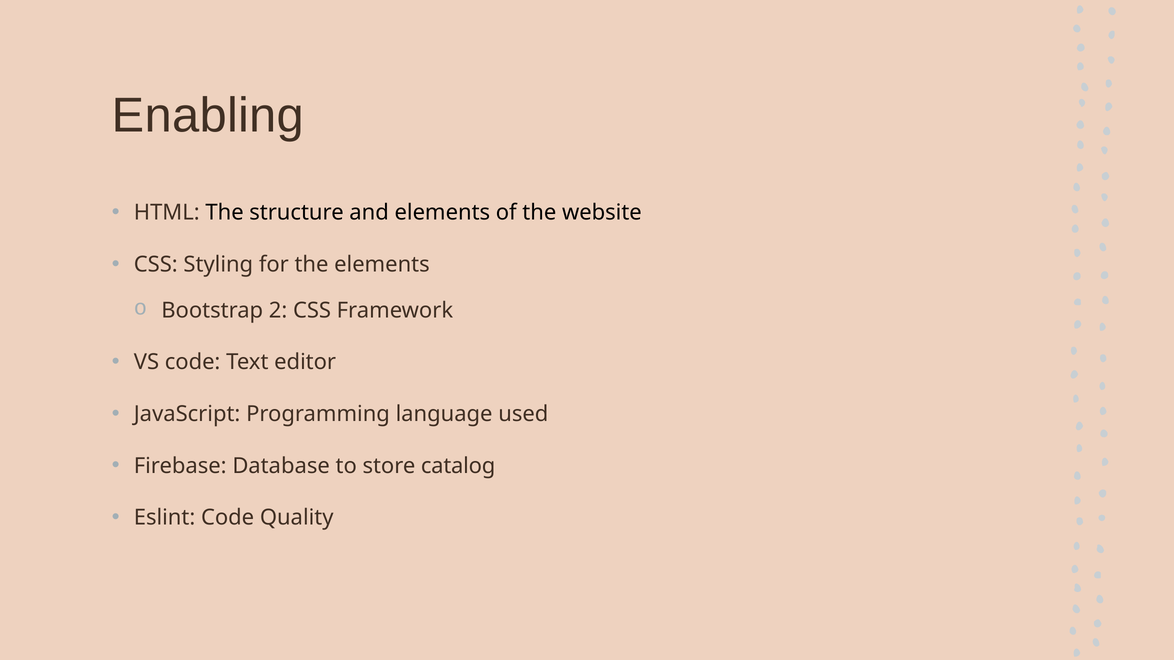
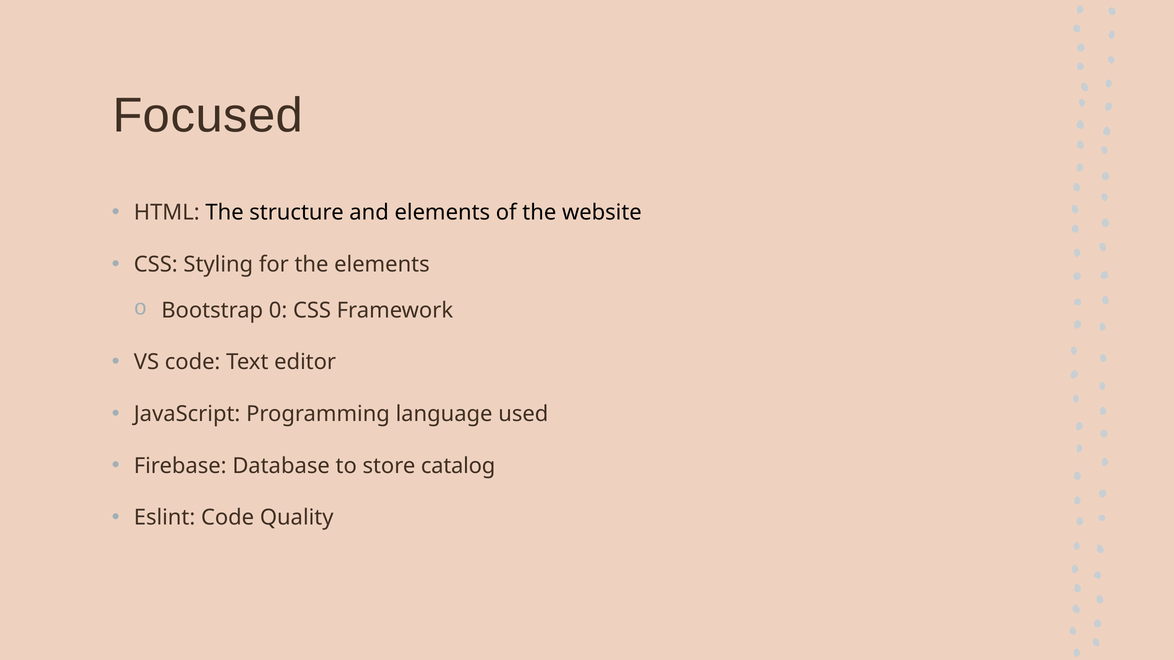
Enabling: Enabling -> Focused (208, 116)
2: 2 -> 0 (278, 310)
